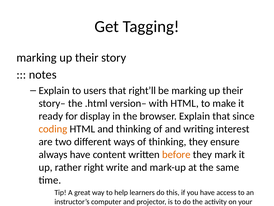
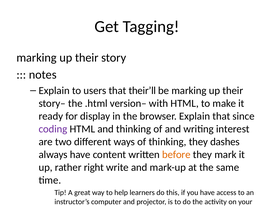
right’ll: right’ll -> their’ll (142, 90)
coding colour: orange -> purple (53, 129)
ensure: ensure -> dashes (225, 141)
